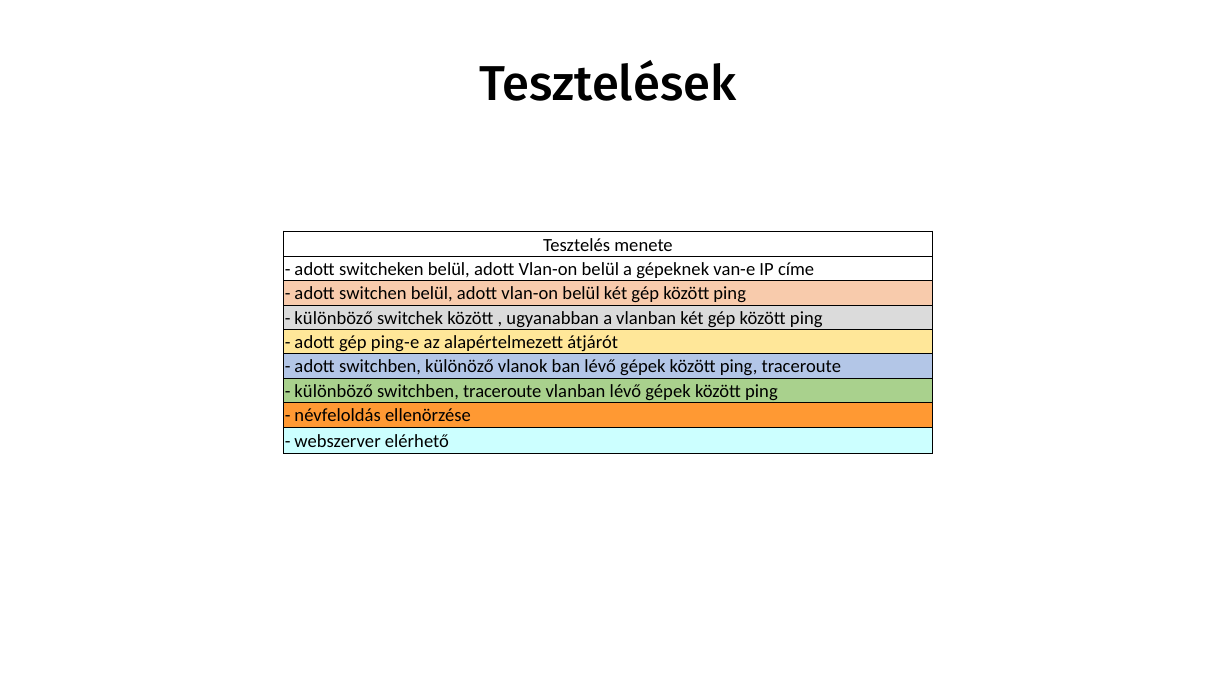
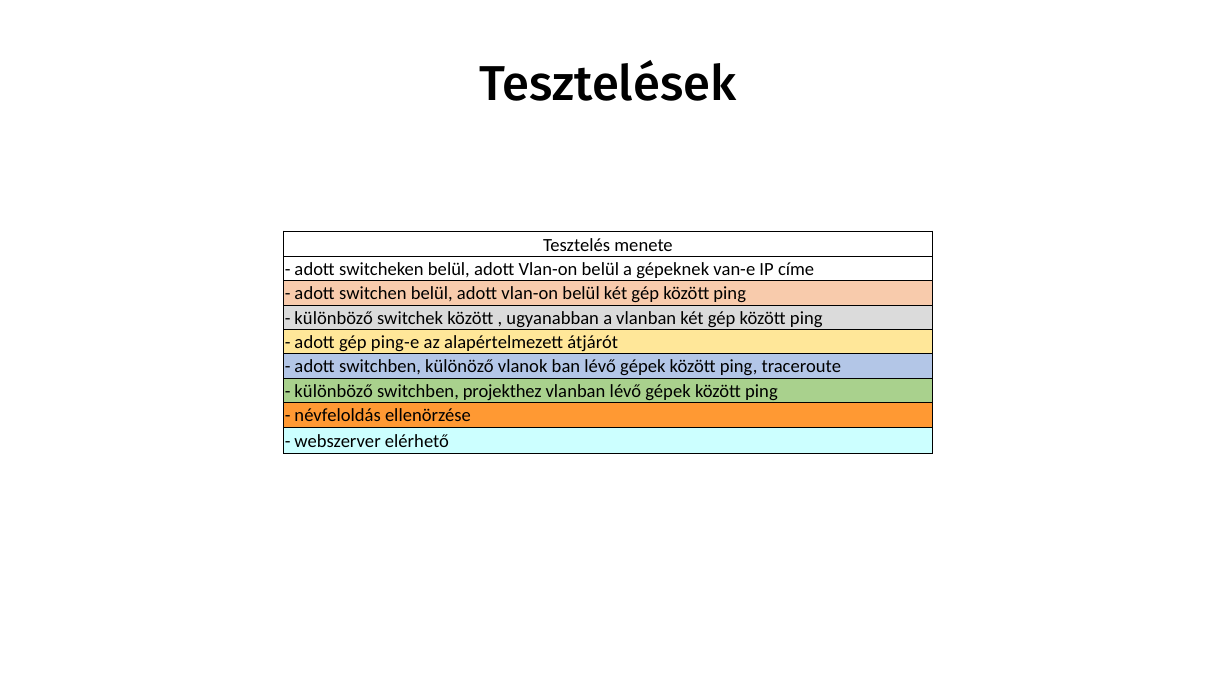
switchben traceroute: traceroute -> projekthez (502, 391)
